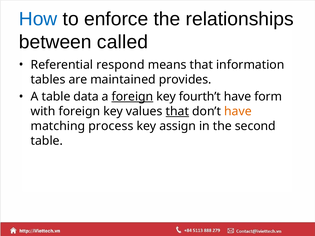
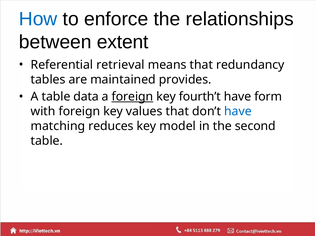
called: called -> extent (123, 42)
respond: respond -> retrieval (120, 65)
information: information -> redundancy (250, 65)
that underline: present -> none (177, 111)
have colour: orange -> blue (238, 111)
process: process -> reduces (111, 126)
assign: assign -> model (178, 126)
